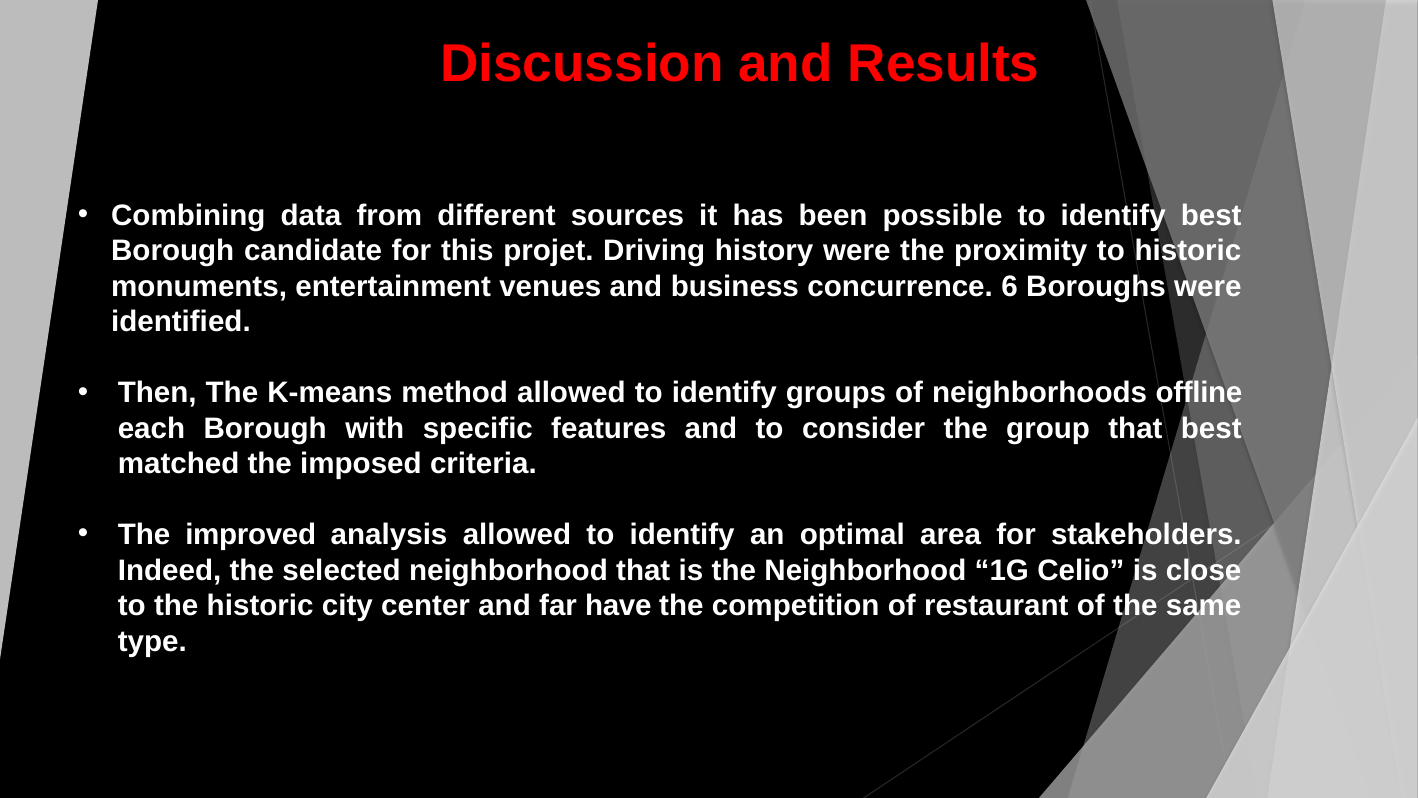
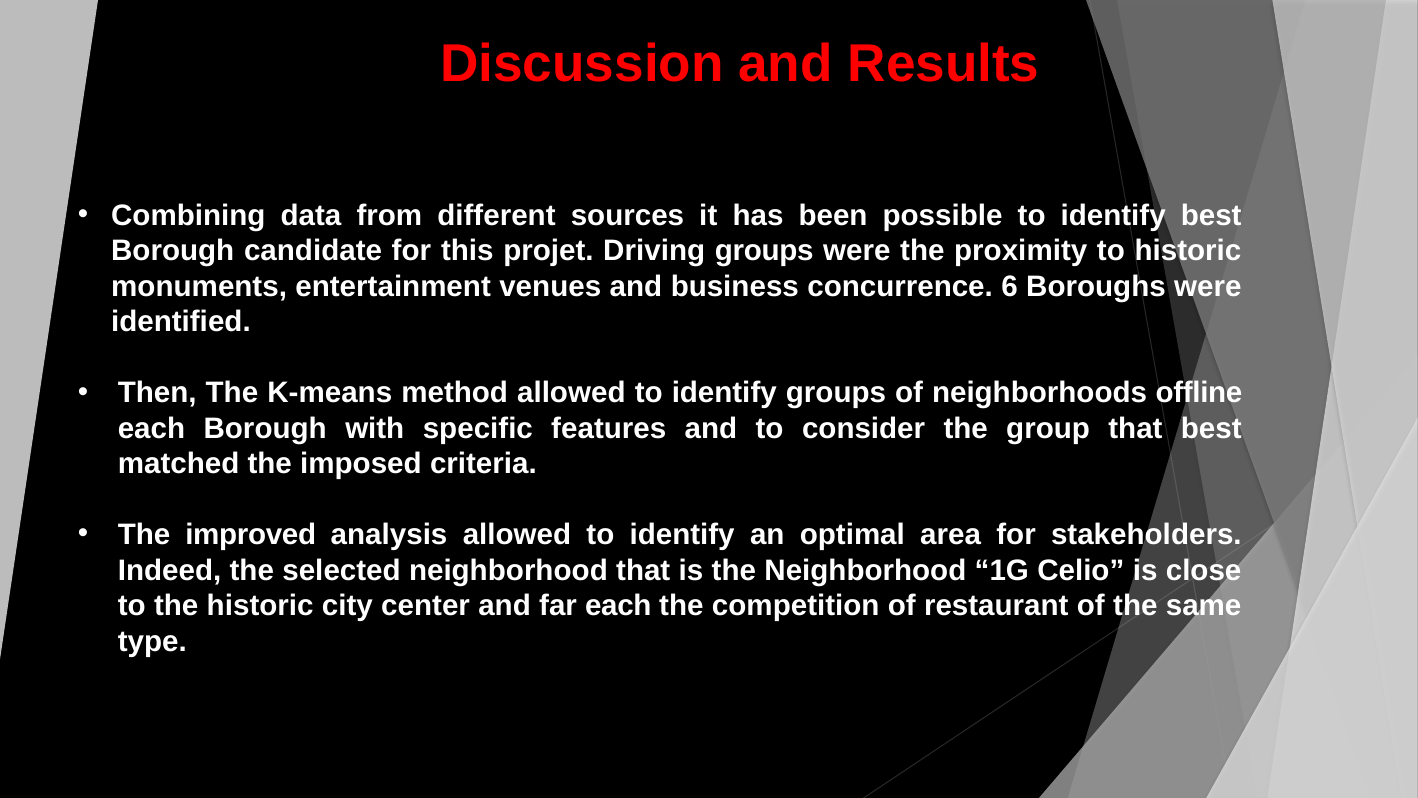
Driving history: history -> groups (764, 251)
far have: have -> each (618, 606)
